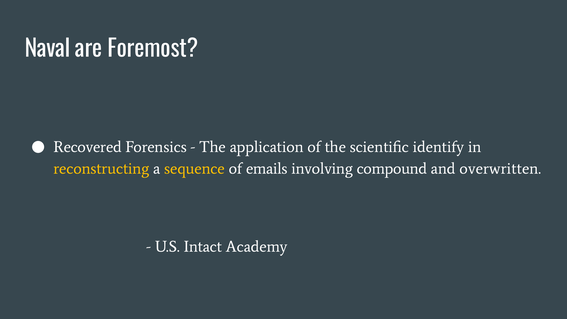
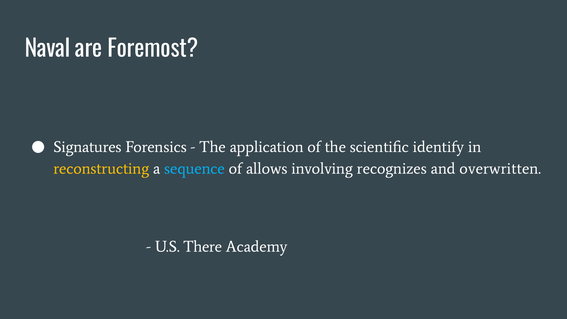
Recovered: Recovered -> Signatures (88, 147)
sequence colour: yellow -> light blue (195, 169)
emails: emails -> allows (267, 169)
compound: compound -> recognizes (392, 169)
Intact: Intact -> There (203, 247)
